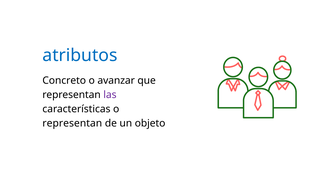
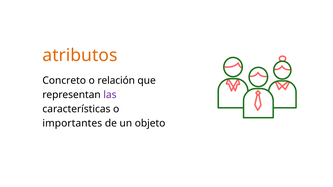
atributos colour: blue -> orange (80, 55)
avanzar: avanzar -> relación (116, 81)
representan: representan -> importantes (72, 123)
